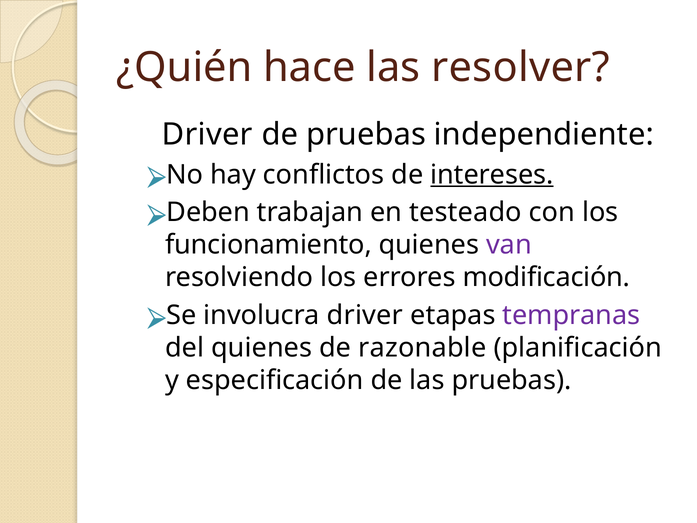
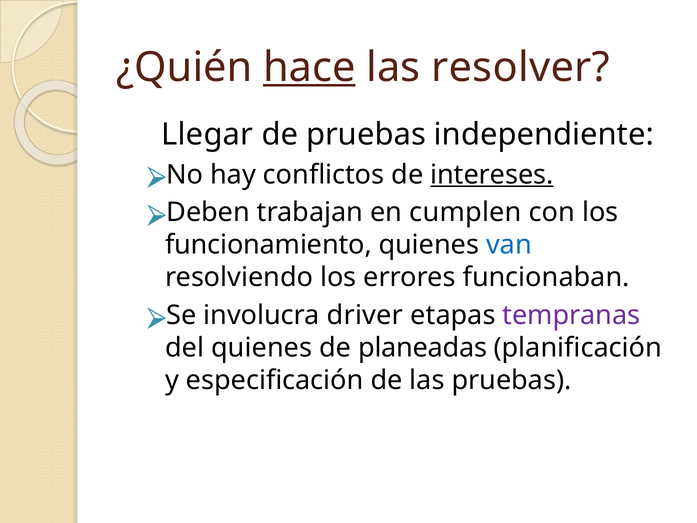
hace underline: none -> present (309, 67)
Driver: Driver -> Llegar (207, 135)
testeado: testeado -> cumplen (465, 212)
van colour: purple -> blue (509, 245)
modificación: modificación -> funcionaban (546, 277)
razonable: razonable -> planeadas (423, 347)
